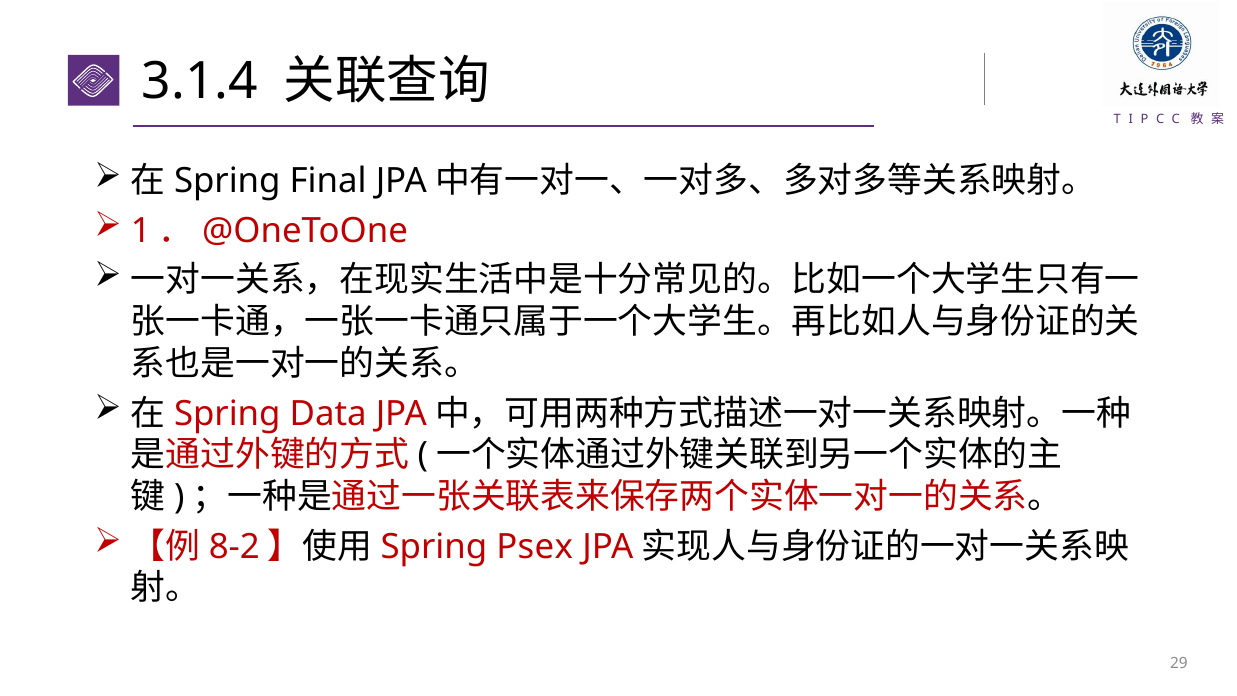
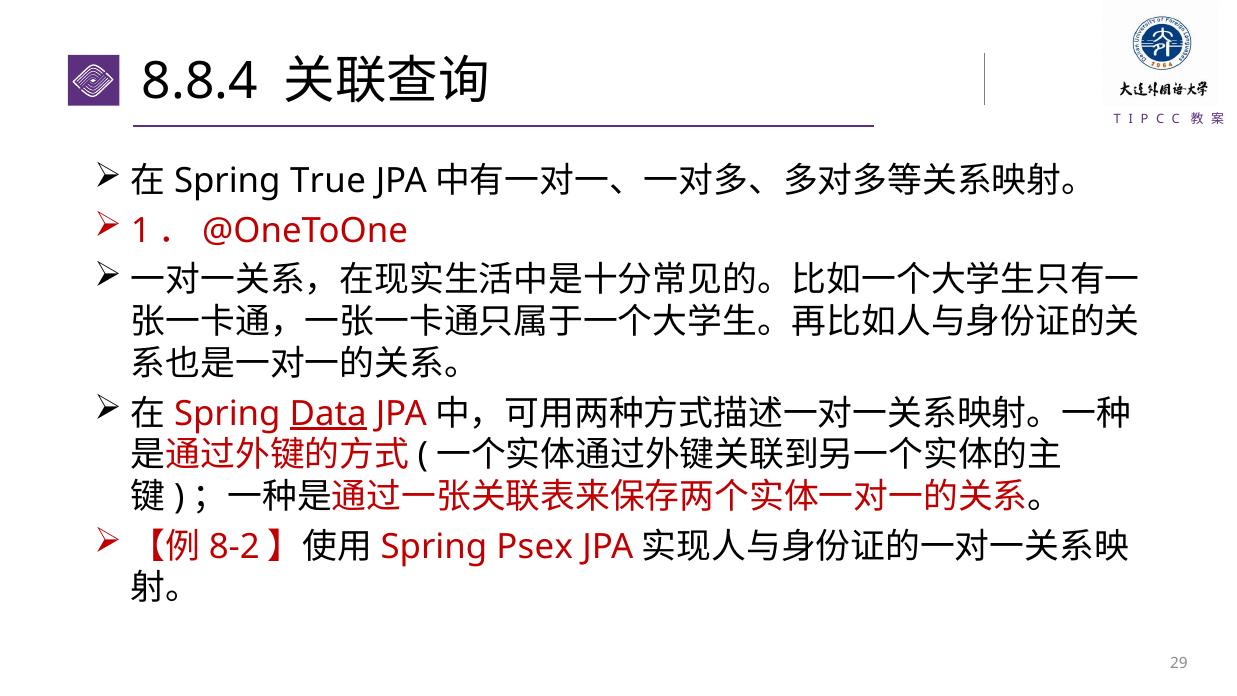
3.1.4: 3.1.4 -> 8.8.4 (200, 81)
Final: Final -> True (328, 181)
Data underline: none -> present (328, 413)
